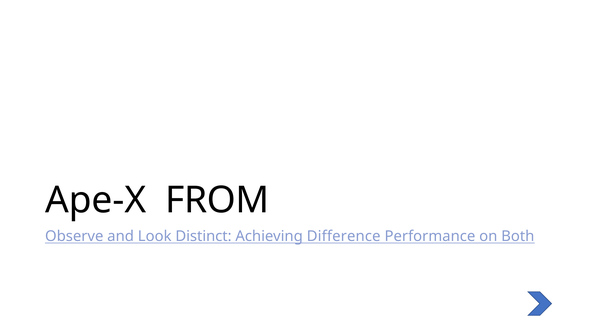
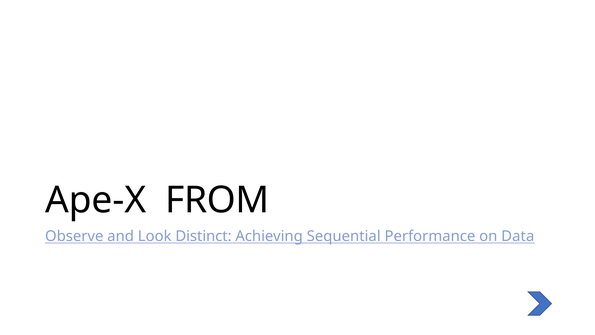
Difference: Difference -> Sequential (344, 236)
Both: Both -> Data (518, 236)
